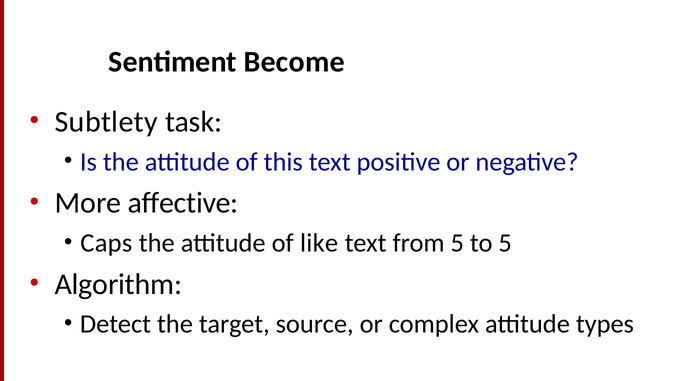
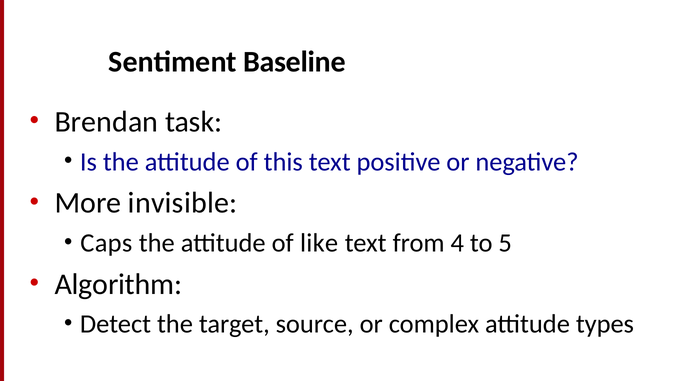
Become: Become -> Baseline (294, 62)
Subtlety: Subtlety -> Brendan (106, 122)
affective: affective -> invisible (183, 203)
from 5: 5 -> 4 (457, 243)
